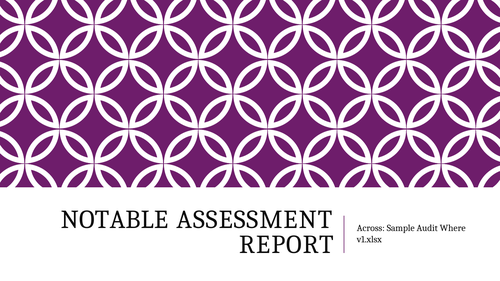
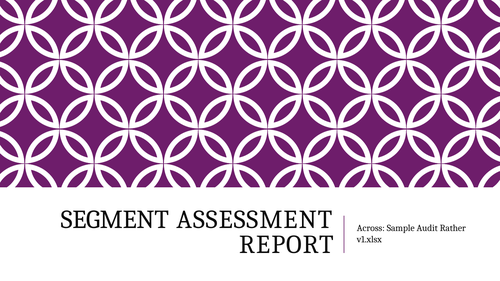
NOTABLE: NOTABLE -> SEGMENT (115, 220)
Where: Where -> Rather (453, 228)
